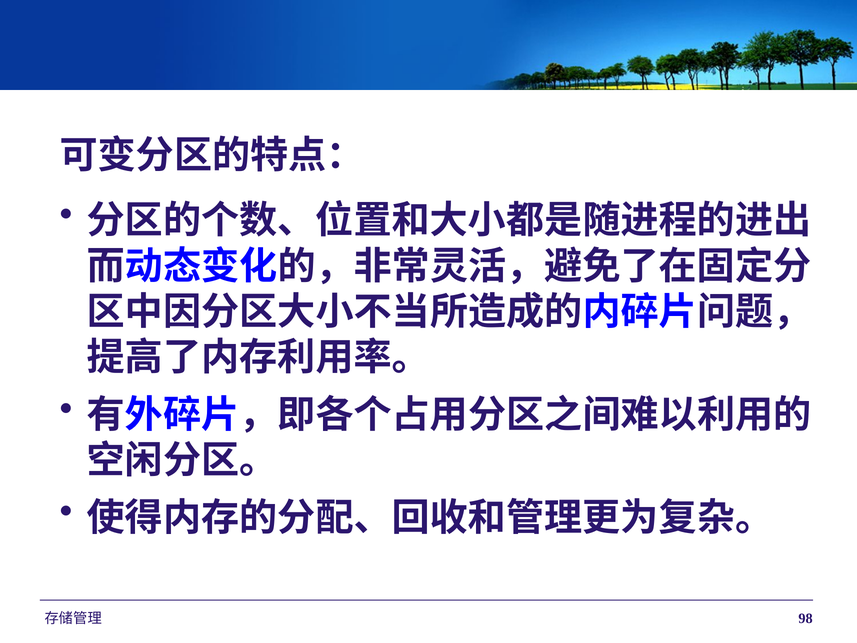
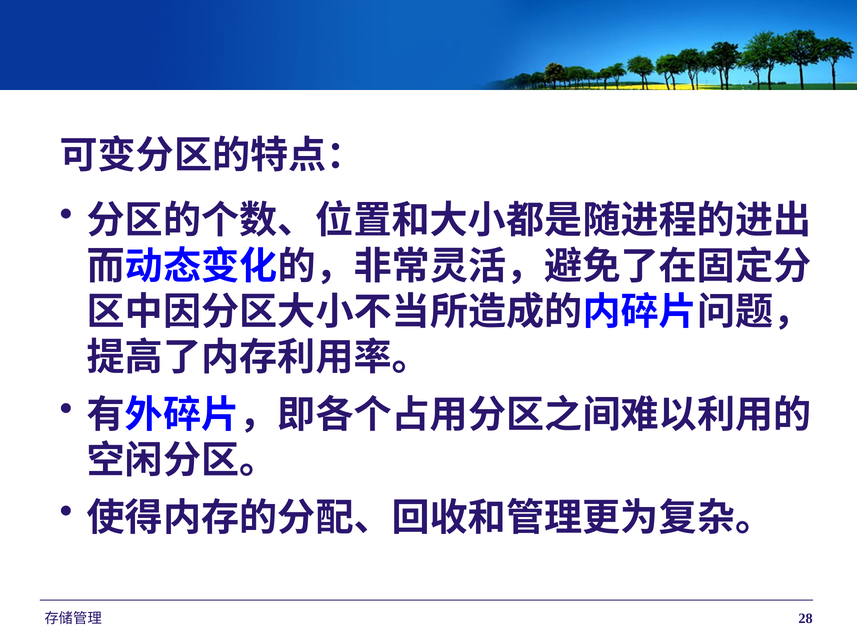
98: 98 -> 28 (806, 618)
